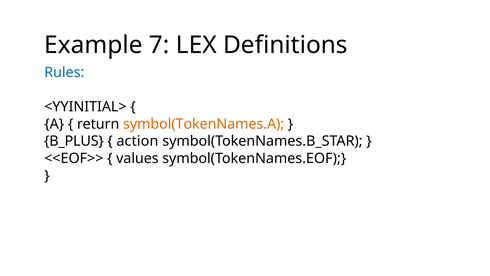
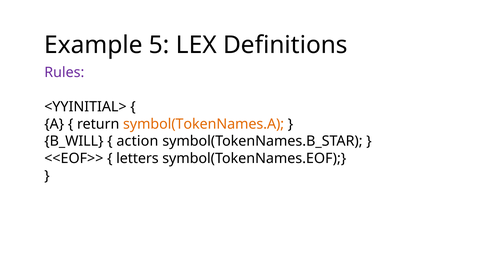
7: 7 -> 5 (159, 45)
Rules colour: blue -> purple (64, 72)
B_PLUS: B_PLUS -> B_WILL (74, 141)
values: values -> letters (137, 158)
